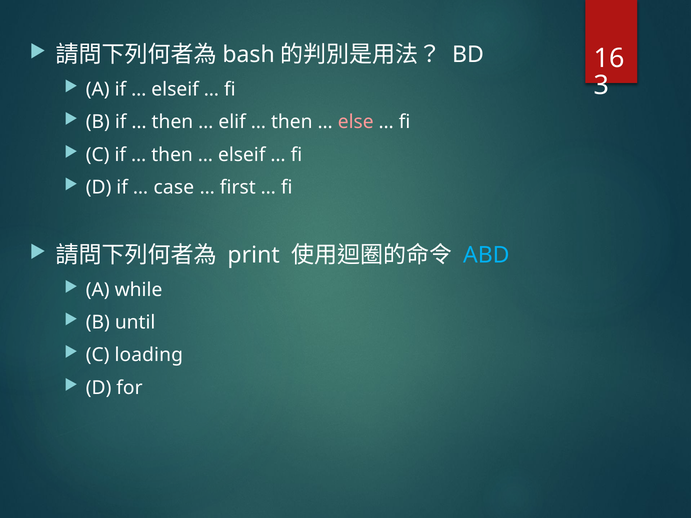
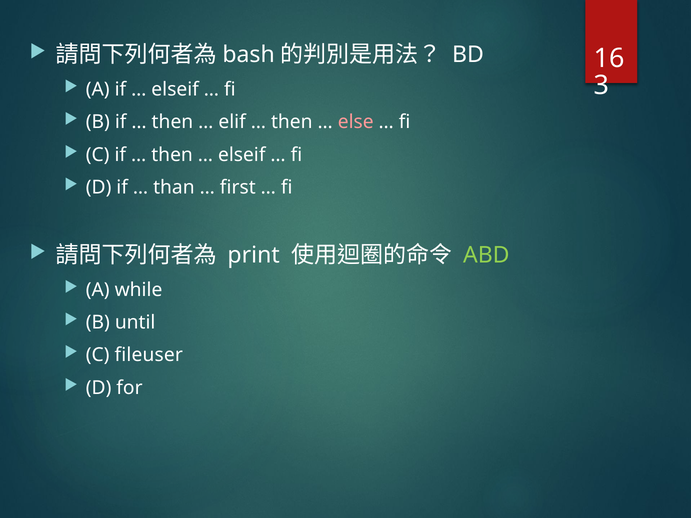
case: case -> than (174, 187)
ABD colour: light blue -> light green (486, 255)
loading: loading -> fileuser (149, 355)
